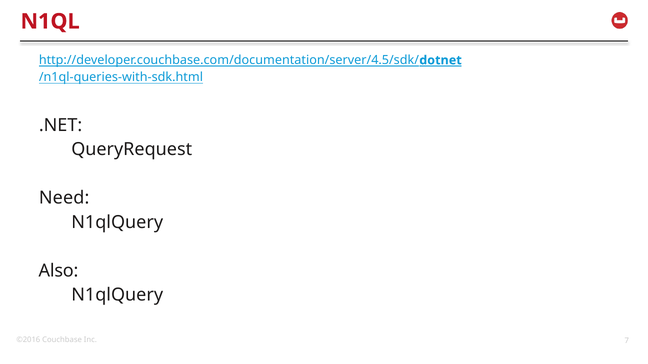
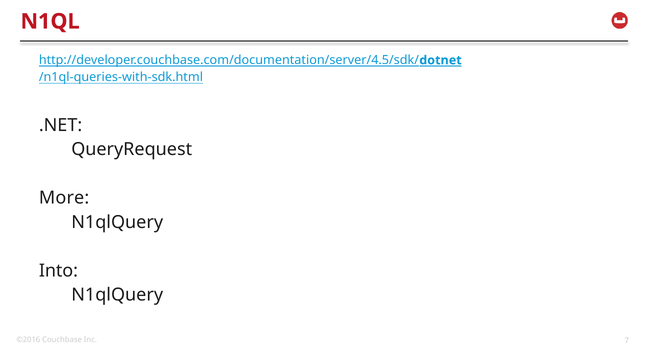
Need: Need -> More (64, 198)
Also: Also -> Into (58, 271)
